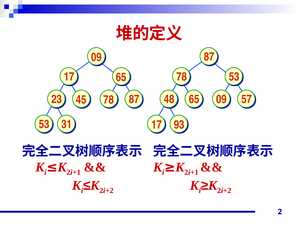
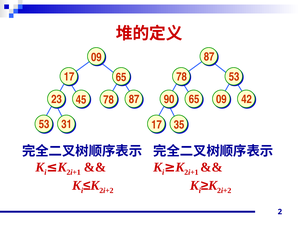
57: 57 -> 42 (247, 99)
48: 48 -> 90 (169, 99)
93: 93 -> 35 (179, 125)
